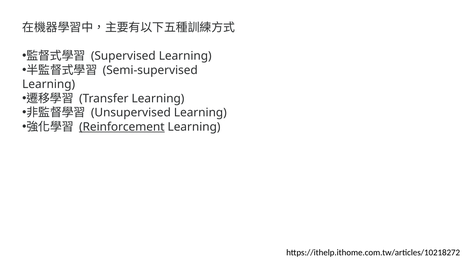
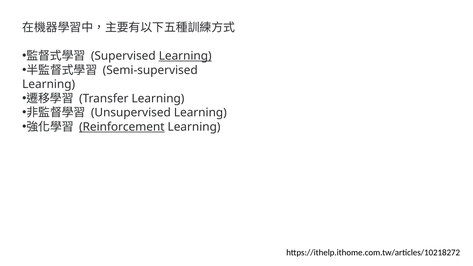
Learning underline: none -> present (185, 56)
